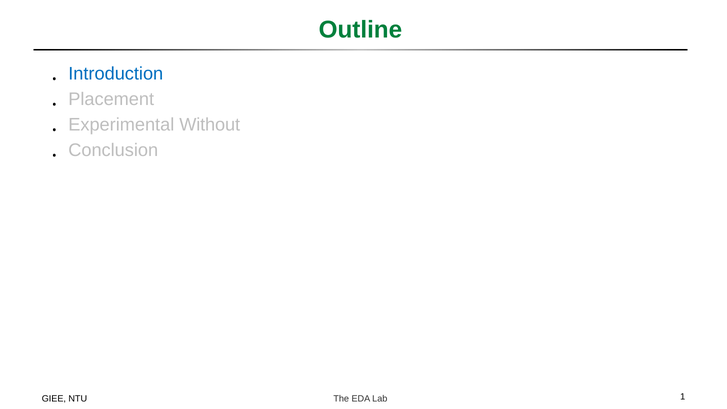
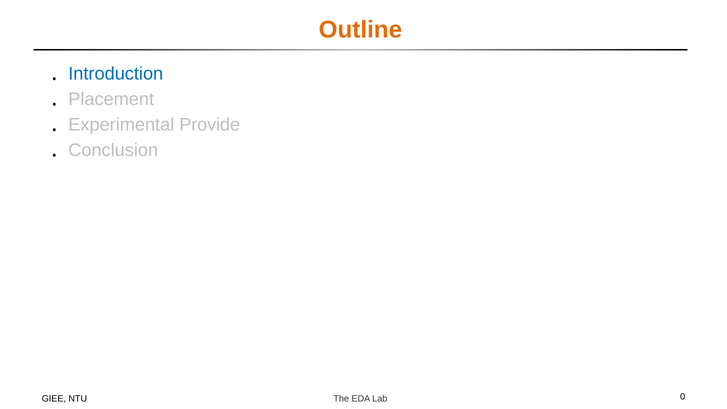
Outline colour: green -> orange (360, 30)
Without: Without -> Provide (210, 125)
1: 1 -> 0 (683, 397)
